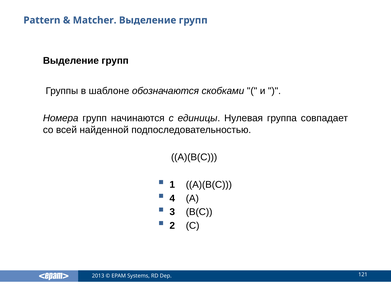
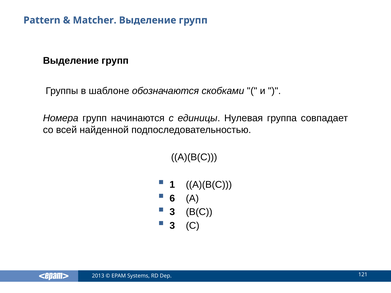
4: 4 -> 6 (172, 198)
2: 2 -> 3 (172, 226)
